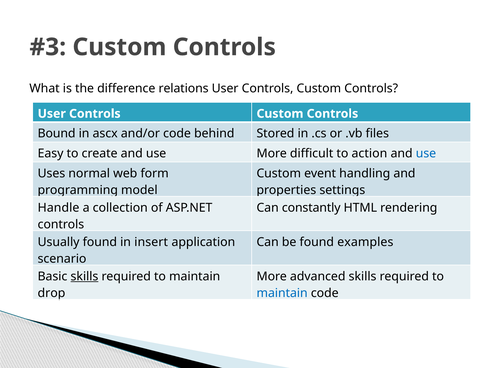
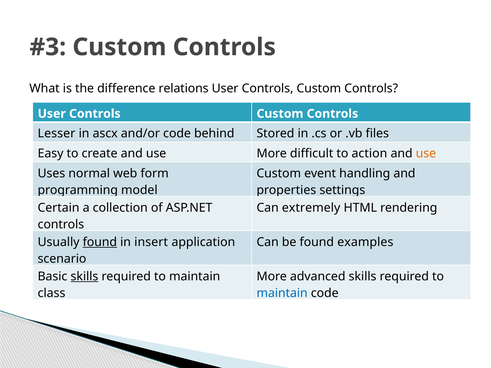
Bound: Bound -> Lesser (56, 134)
use colour: blue -> orange (426, 154)
Handle: Handle -> Certain (59, 208)
constantly: constantly -> extremely (311, 208)
found underline: none -> present (100, 242)
drop: drop -> class (52, 293)
